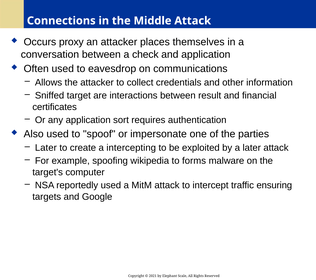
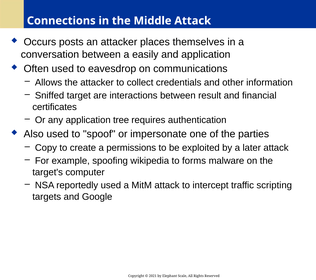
proxy: proxy -> posts (71, 42)
check: check -> easily (145, 54)
sort: sort -> tree (121, 120)
Later: Later -> Copy (46, 148)
intercepting: intercepting -> permissions (131, 148)
ensuring: ensuring -> scripting (274, 185)
